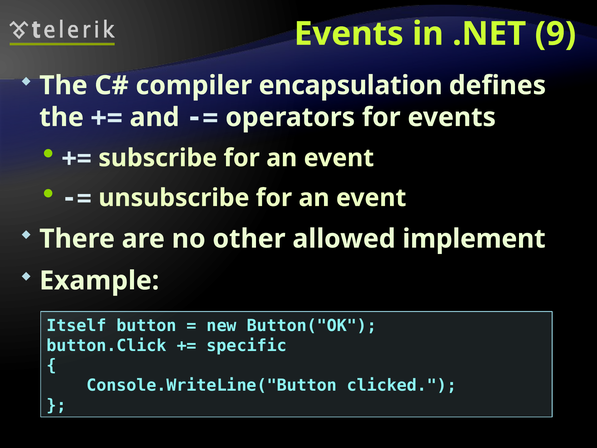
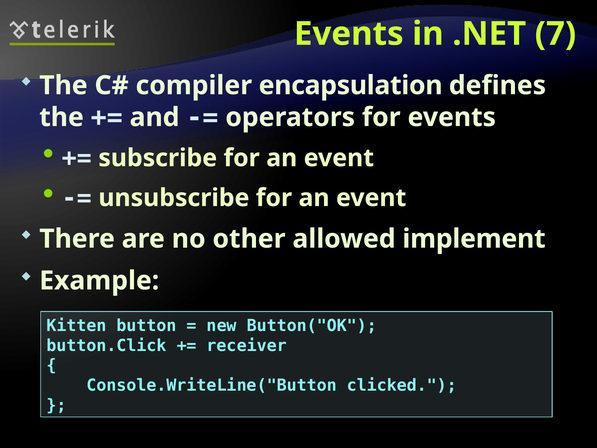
9: 9 -> 7 (555, 34)
Itself: Itself -> Kitten (77, 325)
specific: specific -> receiver (247, 345)
